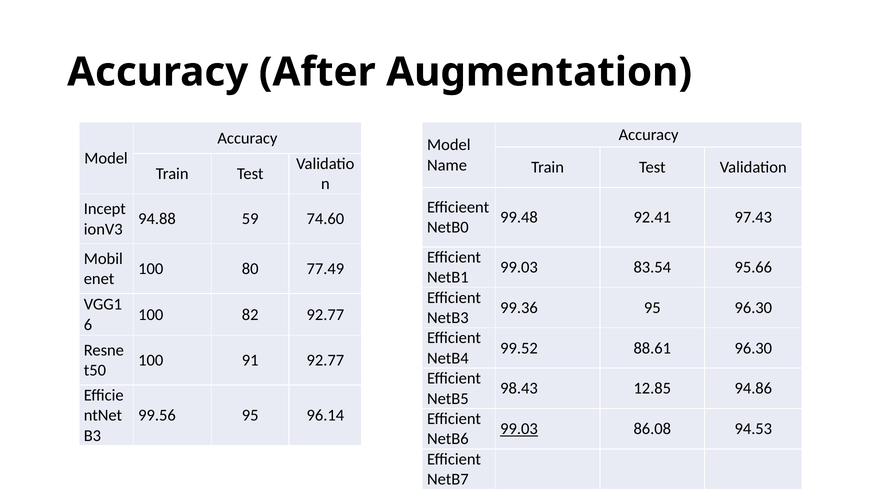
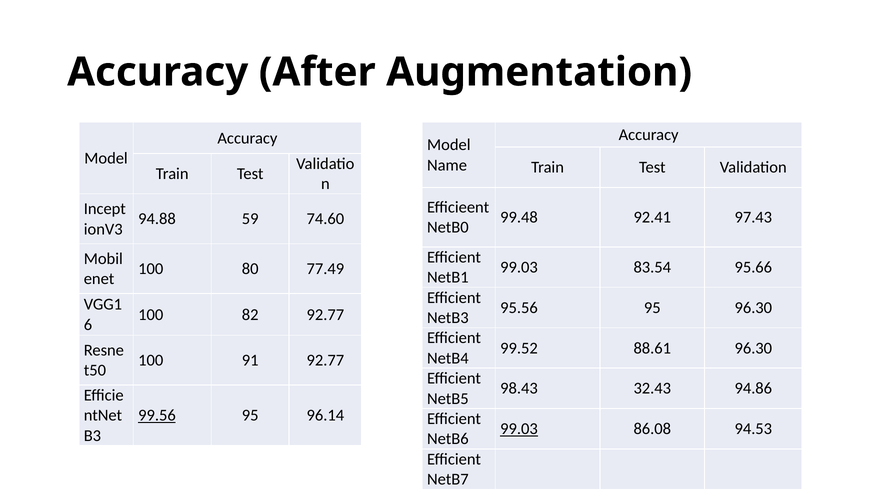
99.36: 99.36 -> 95.56 (519, 307)
12.85: 12.85 -> 32.43 (652, 388)
99.56 underline: none -> present (157, 415)
